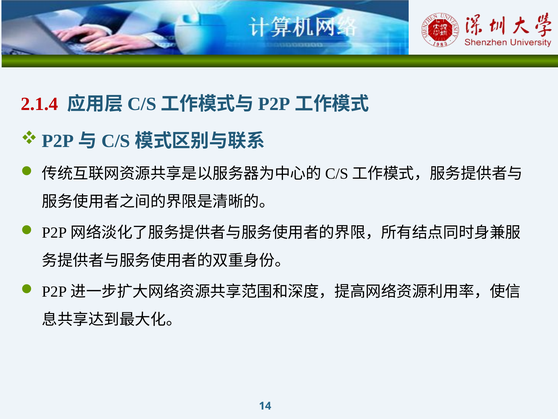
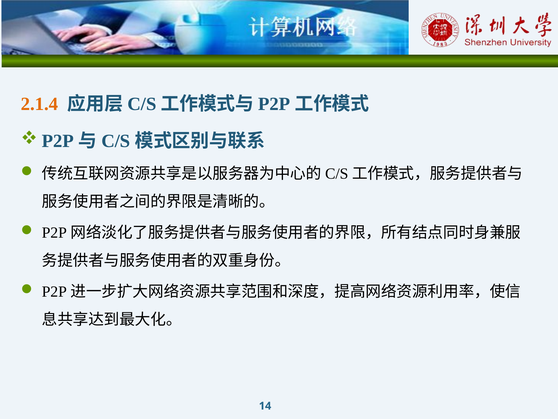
2.1.4 colour: red -> orange (39, 104)
